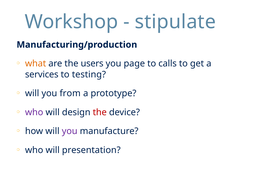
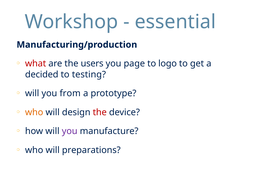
stipulate: stipulate -> essential (175, 22)
what colour: orange -> red (36, 64)
calls: calls -> logo (168, 64)
services: services -> decided (42, 74)
who colour: purple -> orange (34, 112)
presentation: presentation -> preparations (91, 150)
